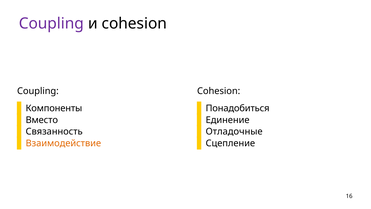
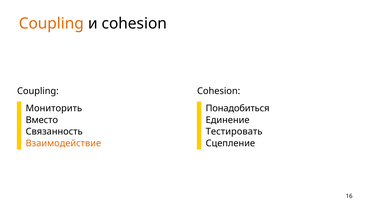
Coupling colour: purple -> orange (51, 23)
Компоненты: Компоненты -> Мониторить (54, 108)
Отладочные: Отладочные -> Тестировать (234, 131)
